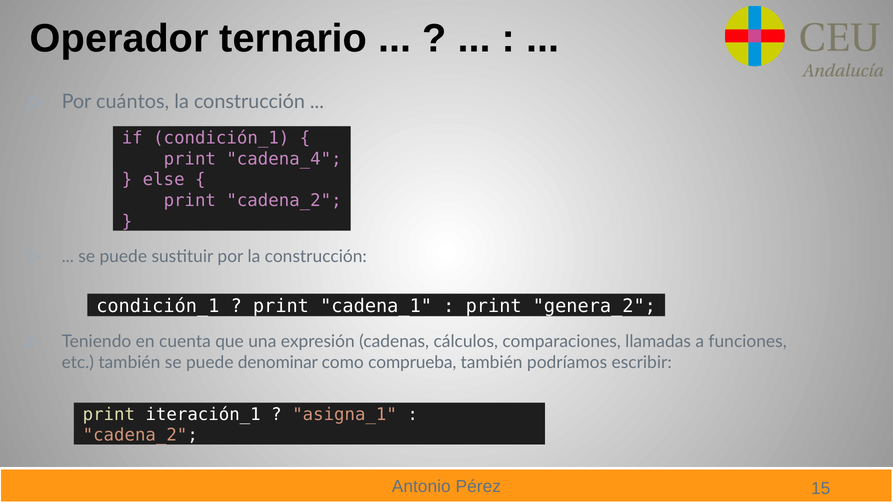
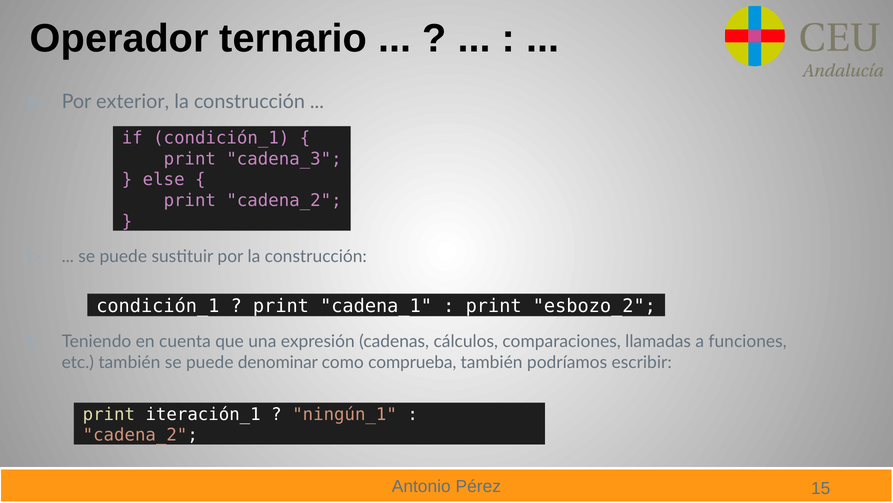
cuántos: cuántos -> exterior (133, 101)
cadena_4: cadena_4 -> cadena_3 (284, 159)
genera_2: genera_2 -> esbozo_2 (594, 306)
asigna_1: asigna_1 -> ningún_1 (345, 414)
